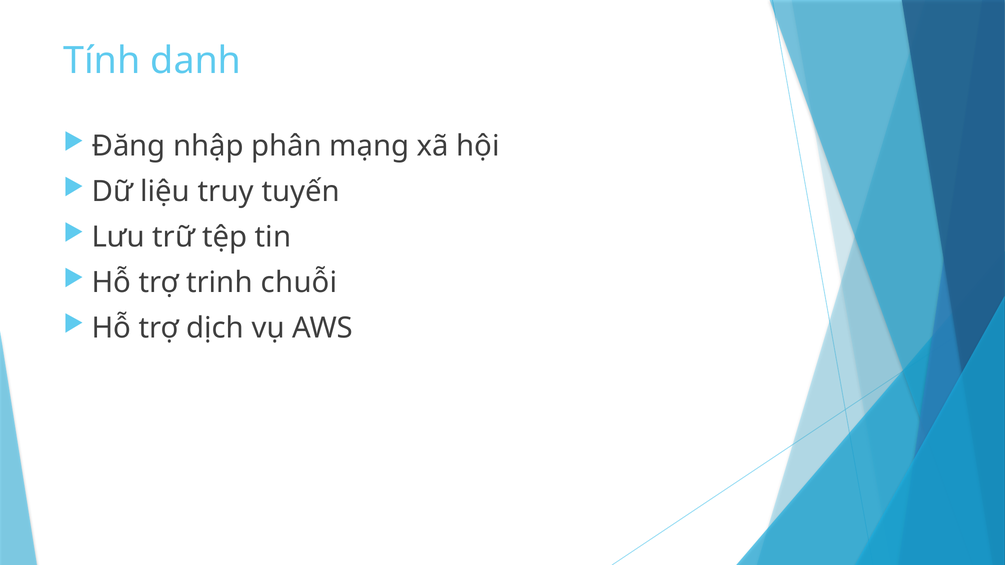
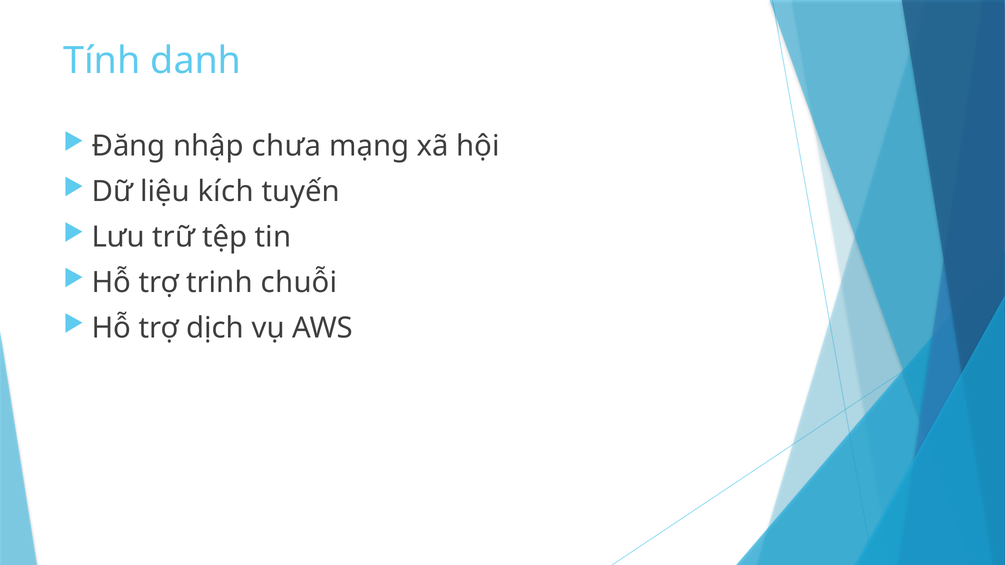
phân: phân -> chưa (286, 146)
truy: truy -> kích (226, 192)
